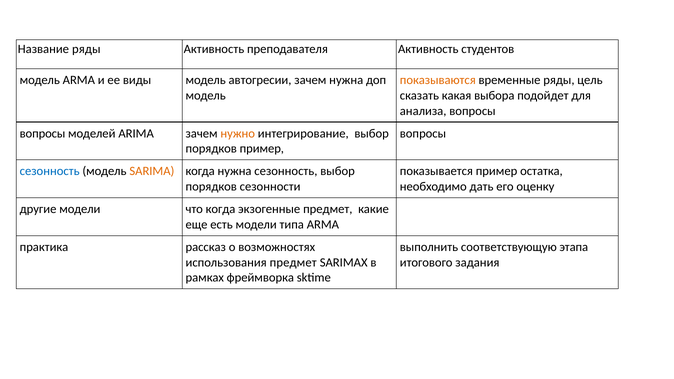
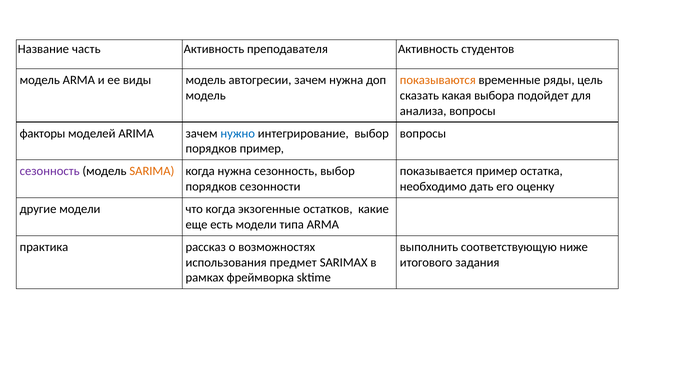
Название ряды: ряды -> часть (86, 49)
вопросы: вопросы -> факторы (43, 133)
нужно colour: orange -> blue (238, 133)
сезонность colour: blue -> purple (50, 171)
экзогенные предмет: предмет -> остатков (328, 209)
этапа: этапа -> ниже (574, 247)
